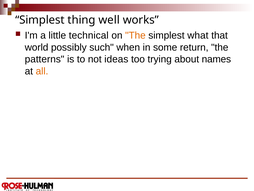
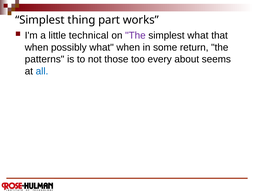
well: well -> part (109, 20)
The colour: orange -> purple (135, 35)
world: world -> when (37, 47)
possibly such: such -> what (102, 47)
ideas: ideas -> those (116, 59)
trying: trying -> every (160, 59)
names: names -> seems (216, 59)
all colour: orange -> blue (42, 71)
